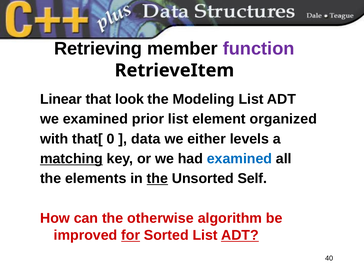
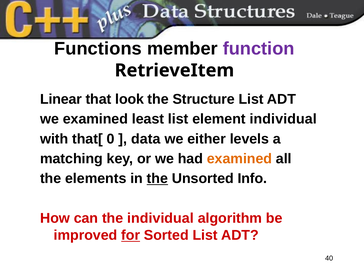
Retrieving: Retrieving -> Functions (98, 49)
Modeling: Modeling -> Structure (204, 99)
prior: prior -> least (148, 119)
element organized: organized -> individual (283, 119)
matching underline: present -> none (71, 159)
examined colour: blue -> orange (239, 159)
Self: Self -> Info (252, 179)
the otherwise: otherwise -> individual (160, 218)
ADT underline: present -> none (240, 235)
